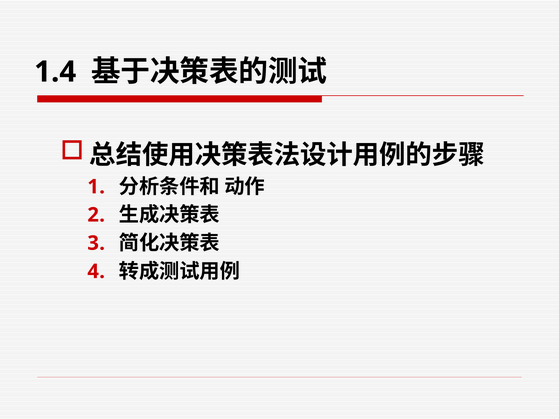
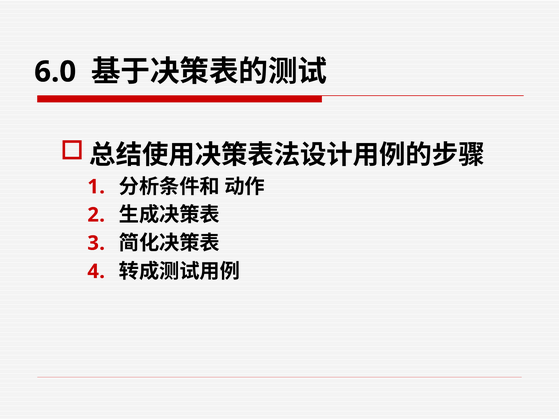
1.4: 1.4 -> 6.0 (55, 72)
